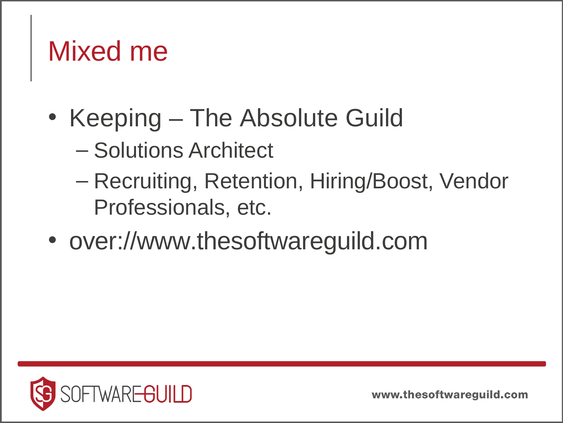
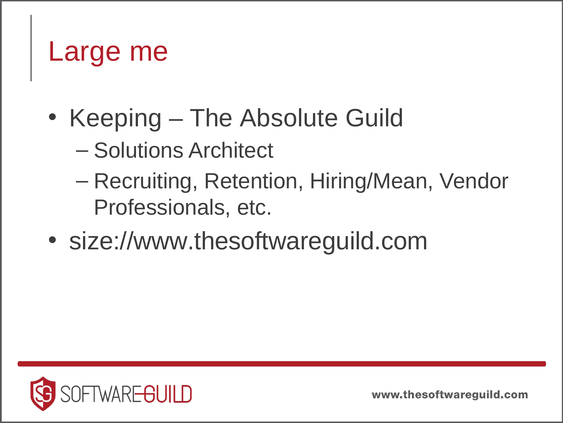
Mixed: Mixed -> Large (85, 51)
Hiring/Boost: Hiring/Boost -> Hiring/Mean (372, 181)
over://www.thesoftwareguild.com: over://www.thesoftwareguild.com -> size://www.thesoftwareguild.com (249, 241)
